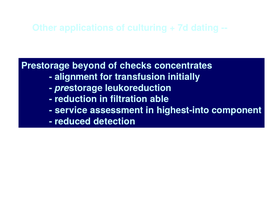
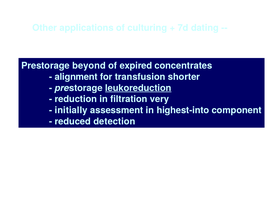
checks: checks -> expired (136, 65)
initially: initially -> shorter (184, 77)
leukoreduction underline: none -> present (138, 88)
able: able -> very (159, 99)
service: service -> initially (71, 110)
